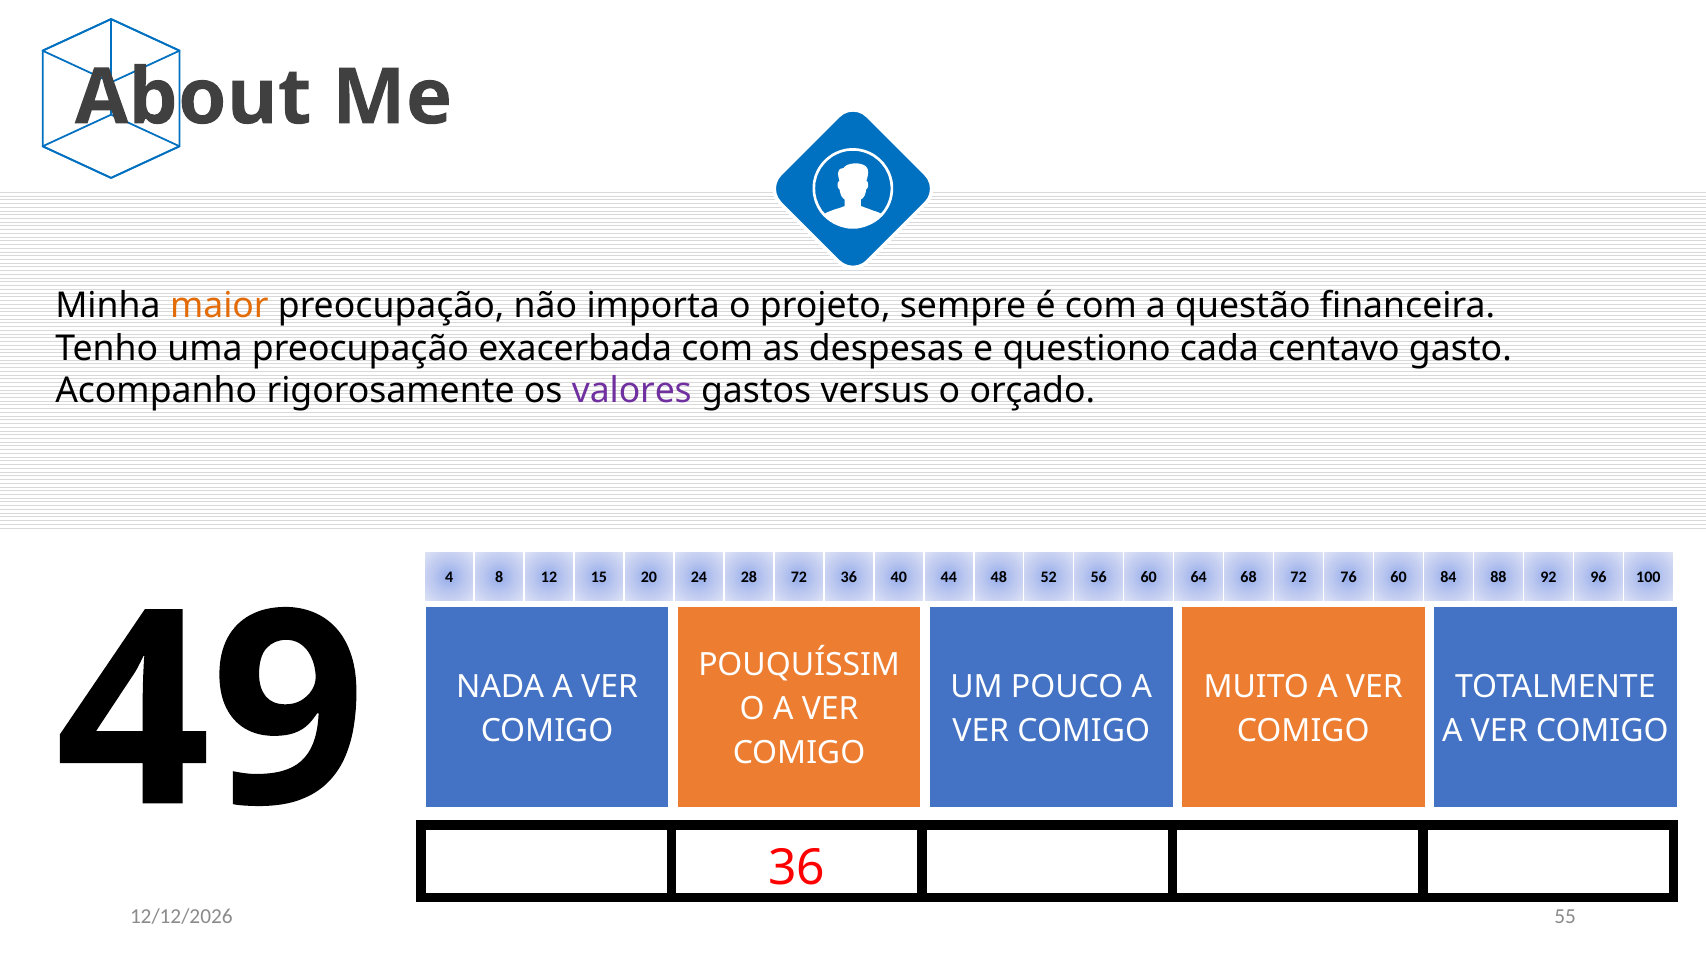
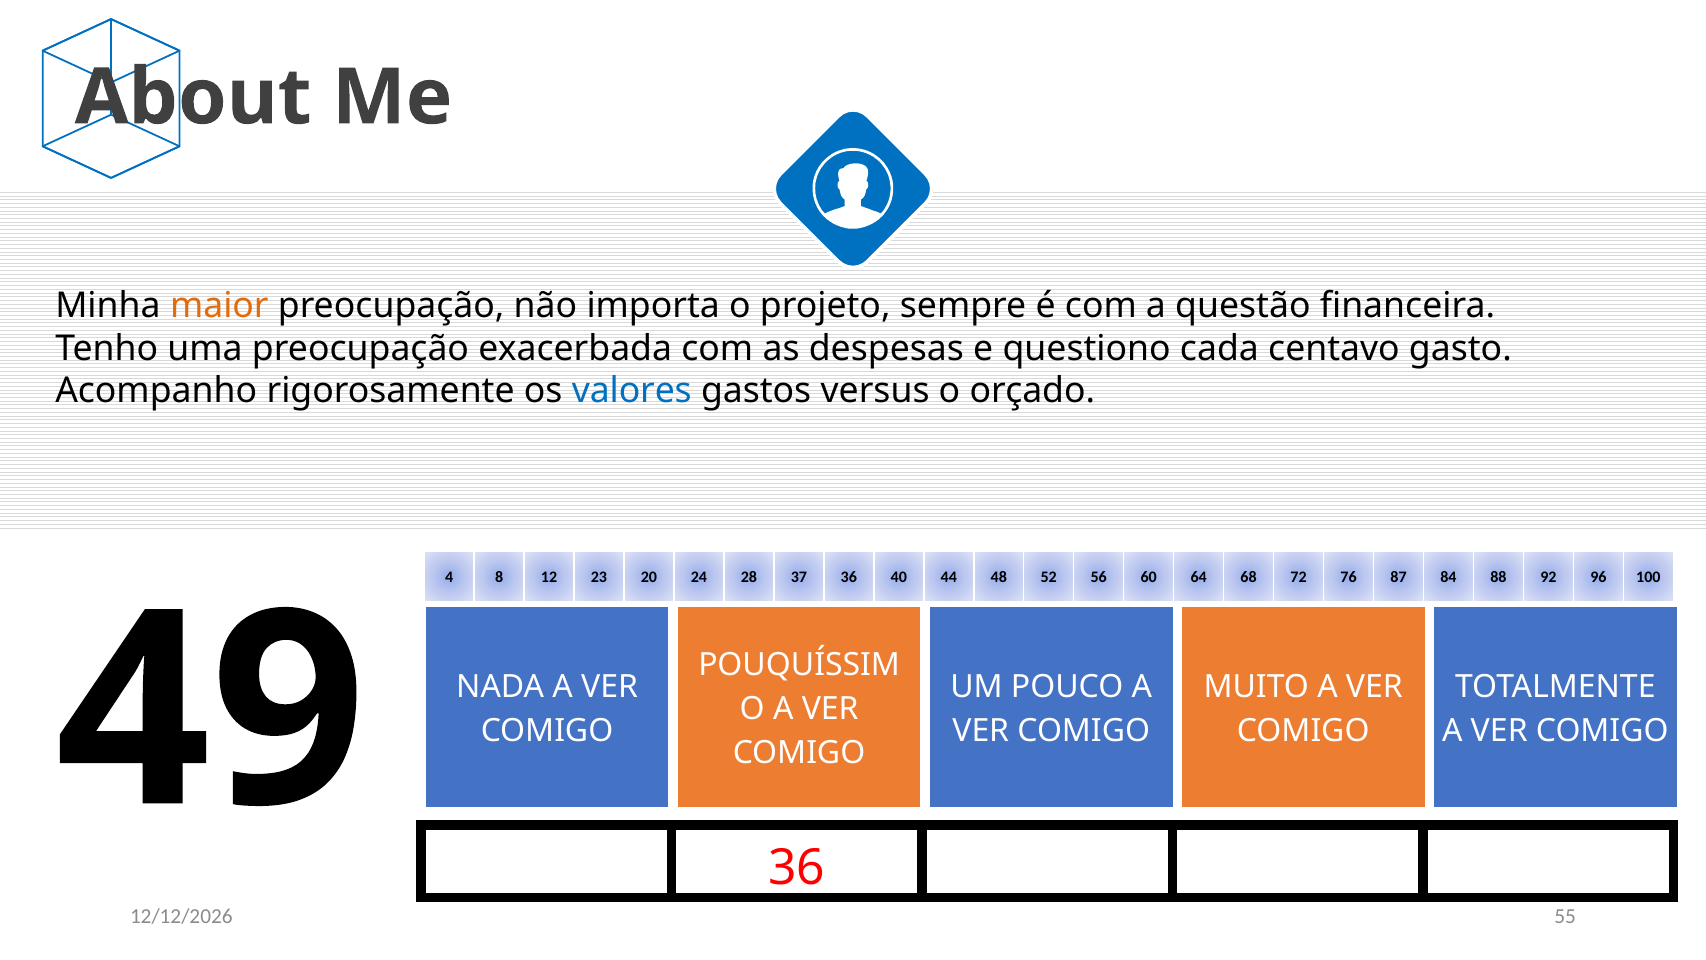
valores colour: purple -> blue (632, 391)
15: 15 -> 23 (599, 577)
28 72: 72 -> 37 (799, 577)
76 60: 60 -> 87 (1399, 577)
